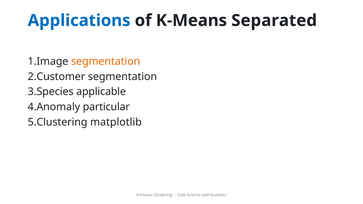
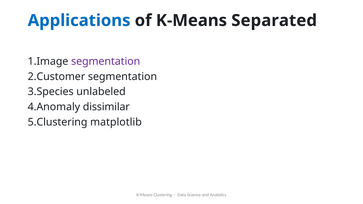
segmentation colour: orange -> purple (106, 61)
applicable: applicable -> unlabeled (101, 92)
particular: particular -> dissimilar (106, 107)
